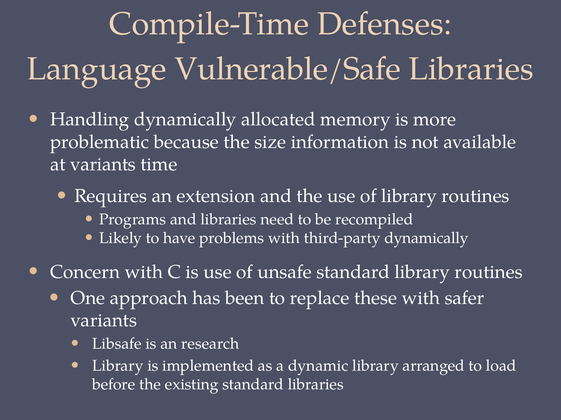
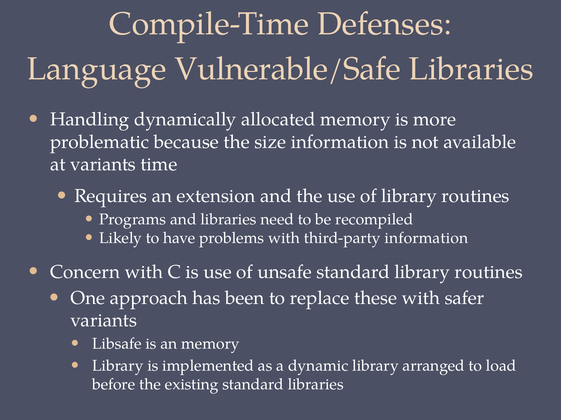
third-party dynamically: dynamically -> information (426, 239)
an research: research -> memory (210, 344)
